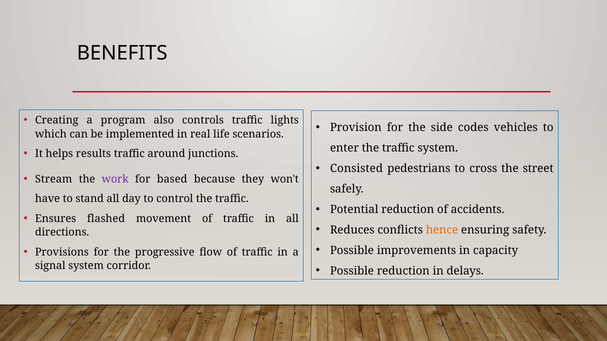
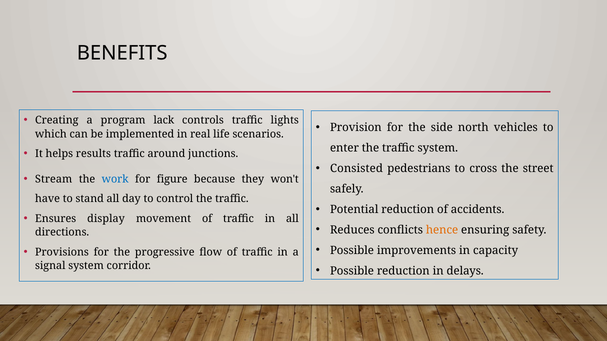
also: also -> lack (164, 121)
codes: codes -> north (473, 128)
work colour: purple -> blue (115, 179)
based: based -> figure (172, 179)
flashed: flashed -> display (106, 219)
